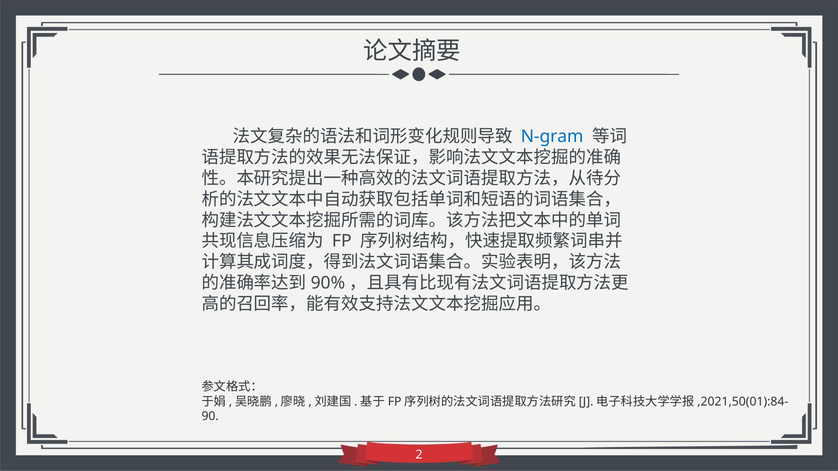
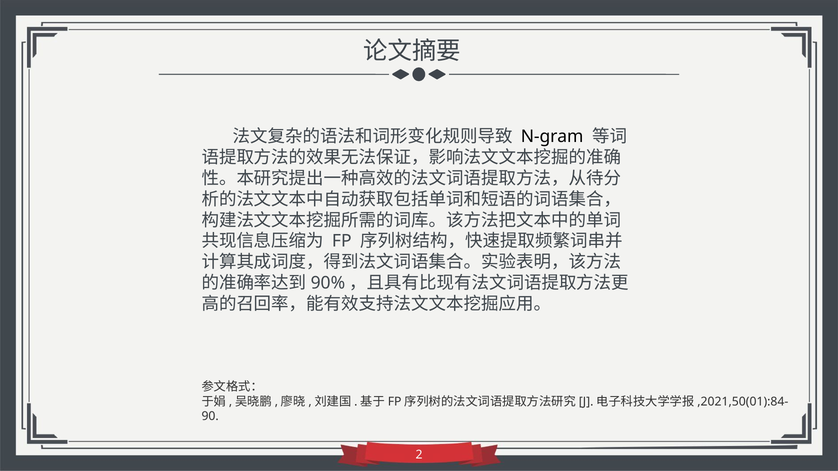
N-gram colour: blue -> black (552, 137)
